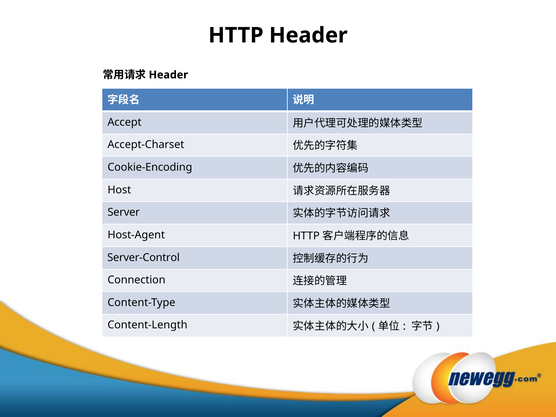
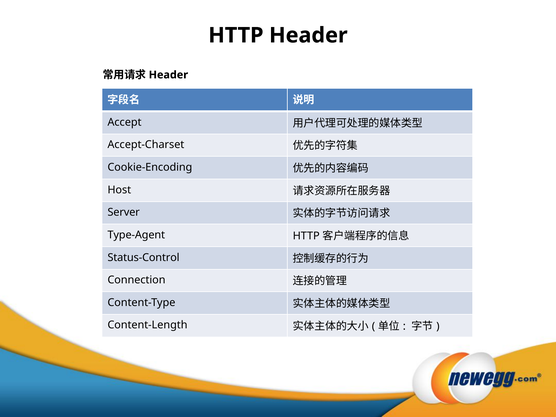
Host-Agent: Host-Agent -> Type-Agent (136, 235)
Server-Control: Server-Control -> Status-Control (144, 257)
